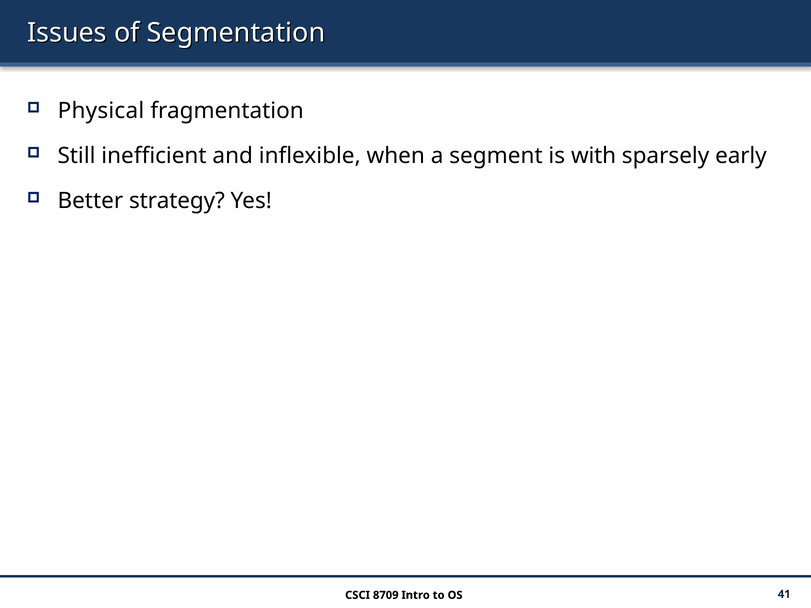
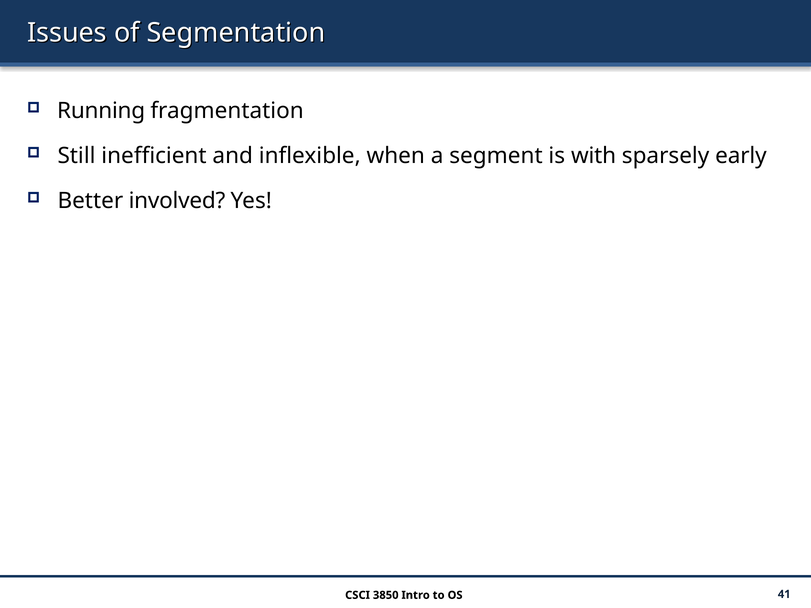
Physical: Physical -> Running (101, 111)
strategy: strategy -> involved (177, 201)
8709: 8709 -> 3850 (386, 595)
